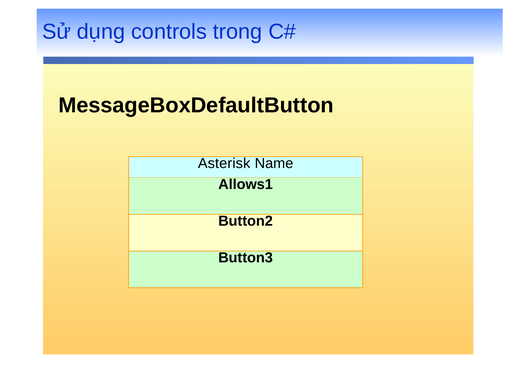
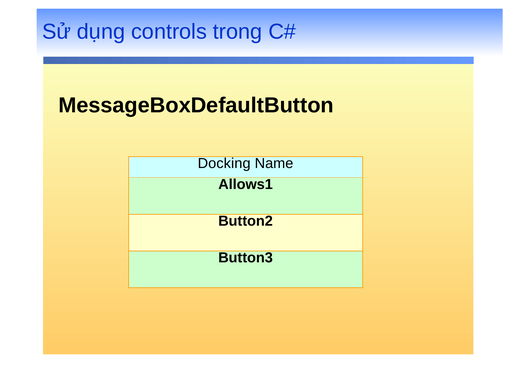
Asterisk: Asterisk -> Docking (224, 164)
